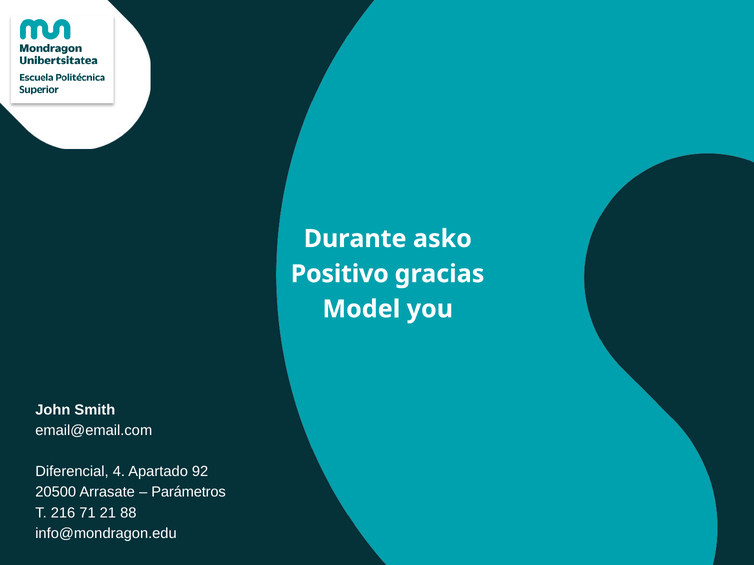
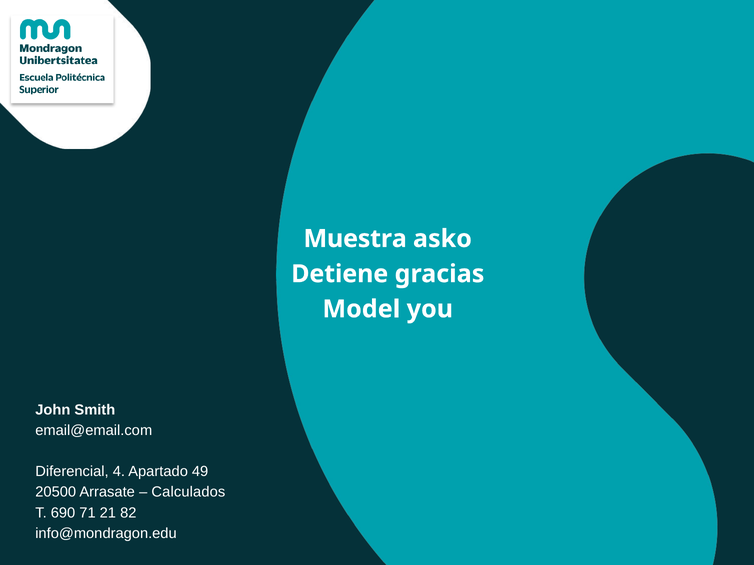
Durante: Durante -> Muestra (355, 239)
Positivo: Positivo -> Detiene (340, 274)
92: 92 -> 49 (200, 472)
Parámetros: Parámetros -> Calculados (188, 493)
216: 216 -> 690 (63, 513)
88: 88 -> 82 (128, 513)
